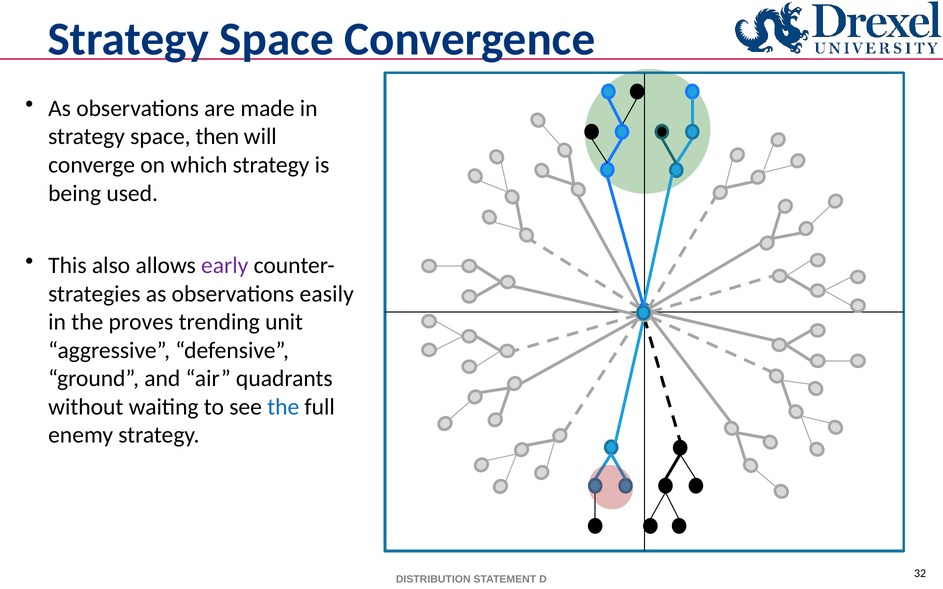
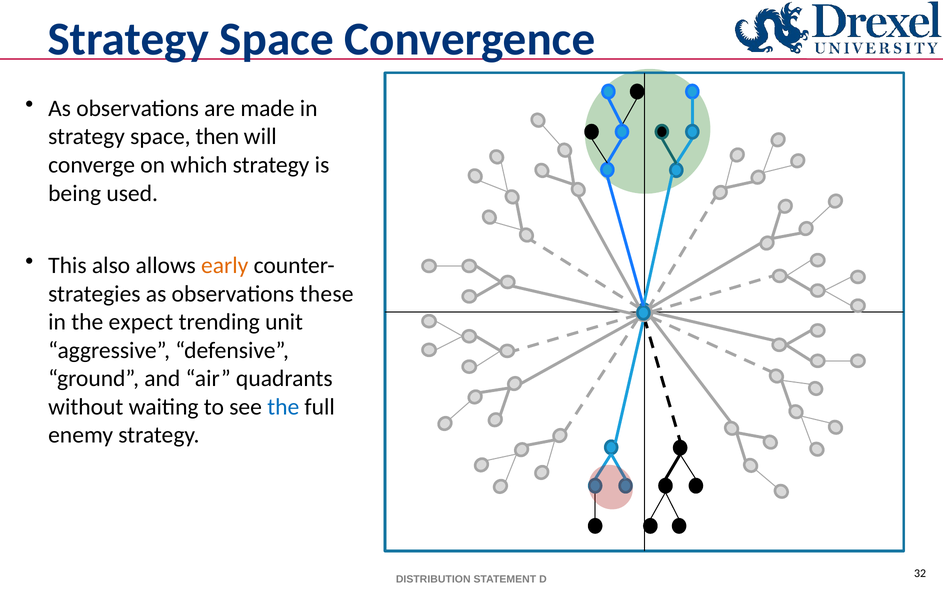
early colour: purple -> orange (225, 266)
easily: easily -> these (327, 294)
proves: proves -> expect (141, 322)
